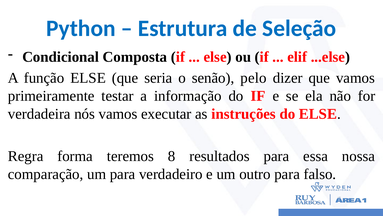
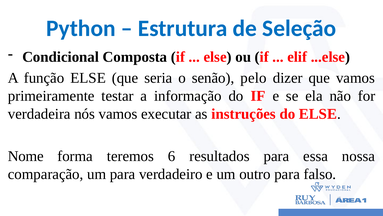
Regra: Regra -> Nome (26, 156)
8: 8 -> 6 (172, 156)
